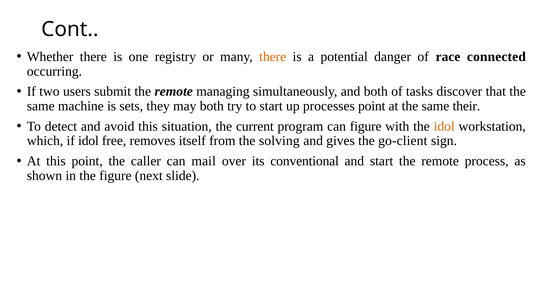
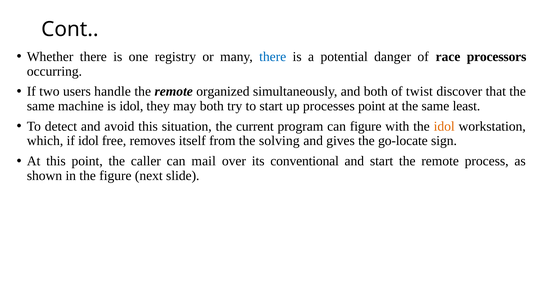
there colour: orange -> blue (273, 57)
connected: connected -> processors (497, 57)
submit: submit -> handle (113, 92)
managing: managing -> organized (223, 92)
tasks: tasks -> twist (419, 92)
is sets: sets -> idol (131, 106)
their: their -> least (466, 106)
go-client: go-client -> go-locate (403, 141)
